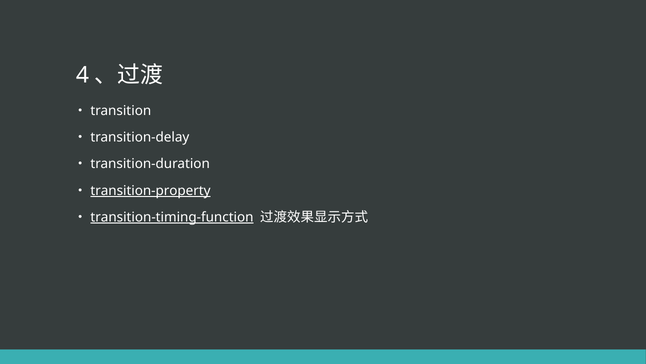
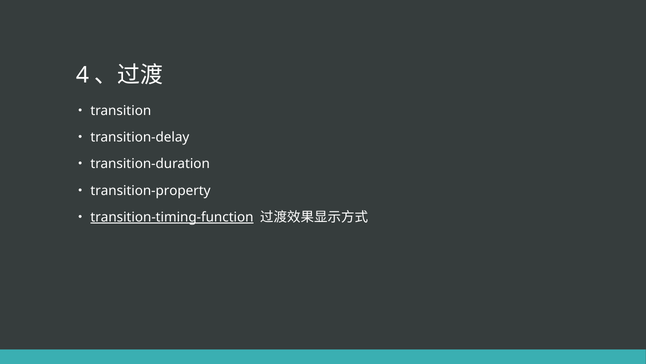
transition-property underline: present -> none (150, 190)
